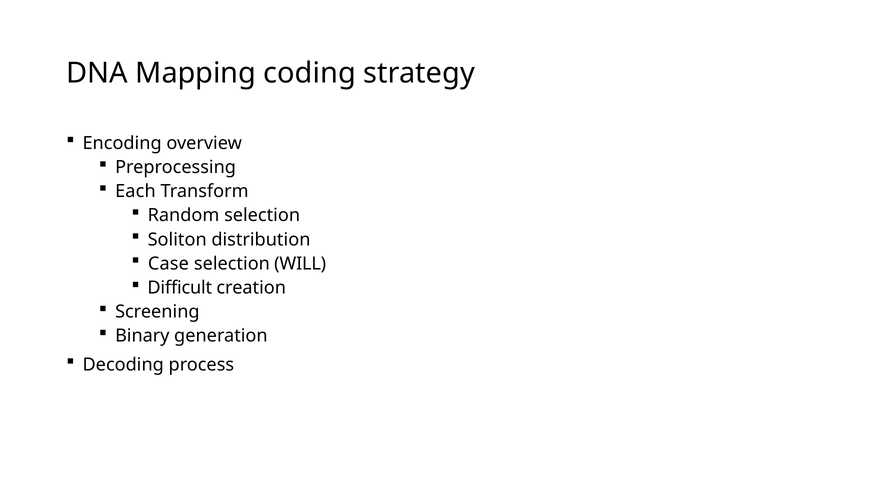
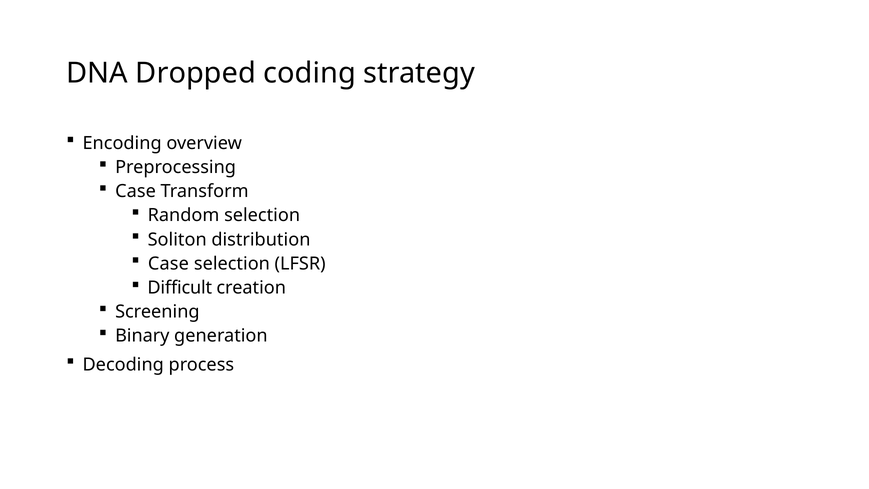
Mapping: Mapping -> Dropped (196, 73)
Each: Each -> Case (135, 191)
WILL: WILL -> LFSR (300, 264)
